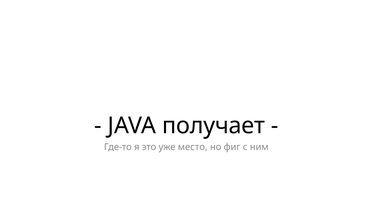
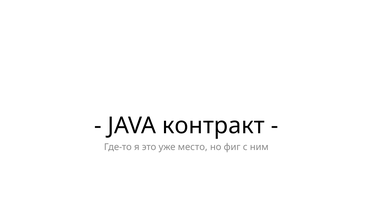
получает: получает -> контракт (213, 125)
